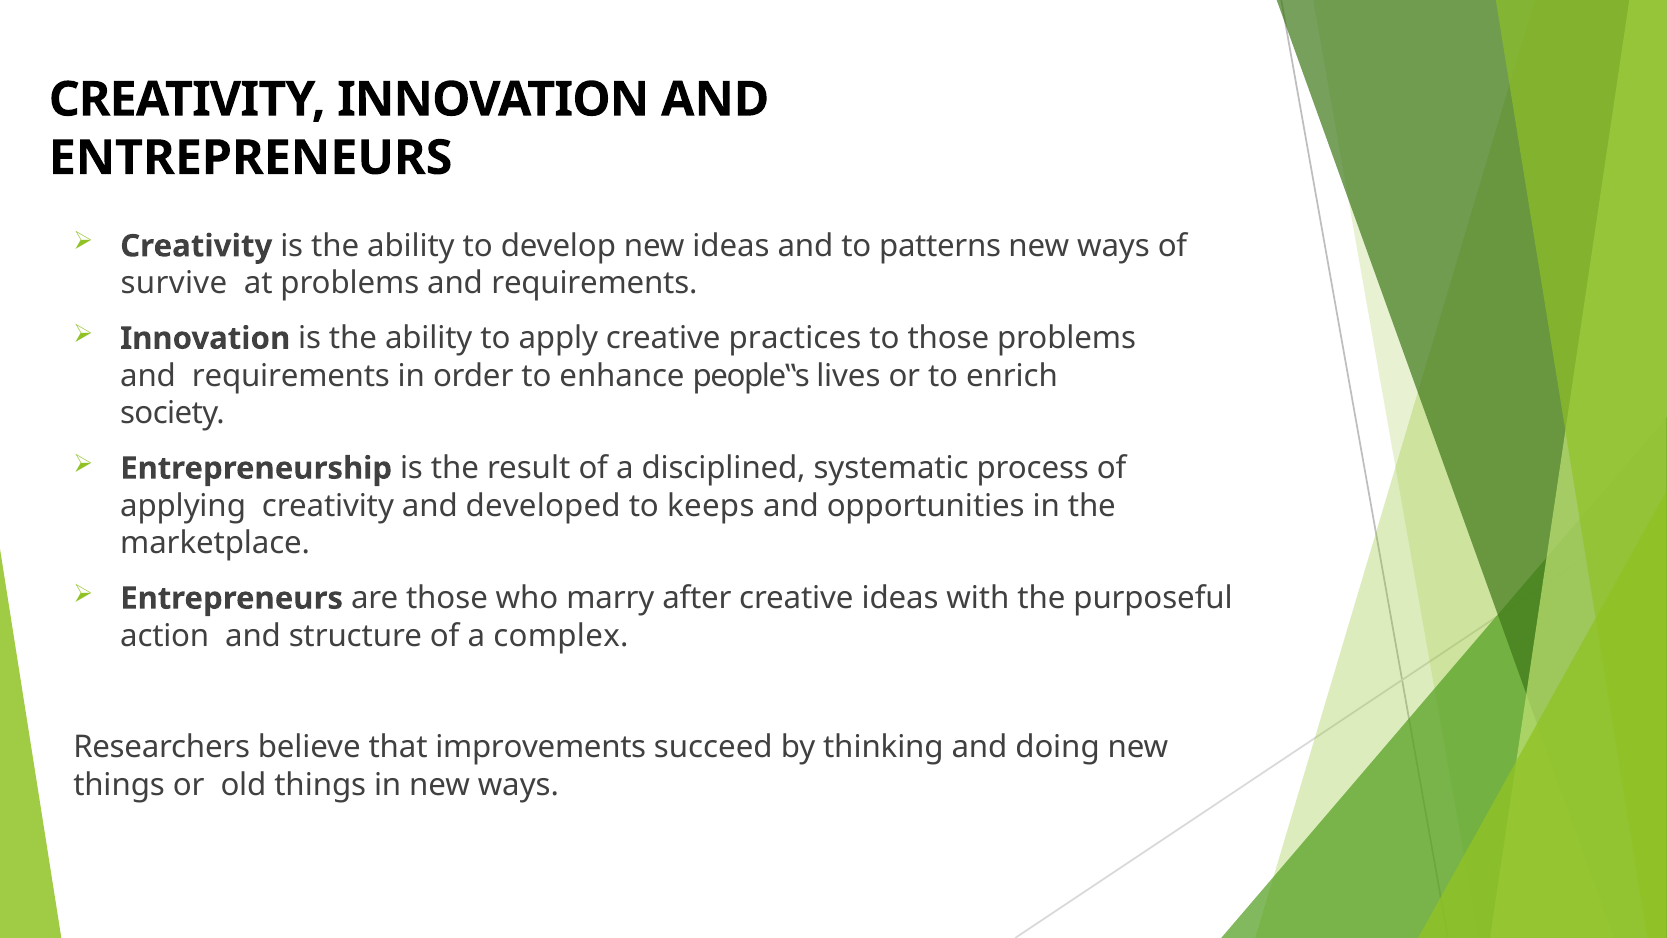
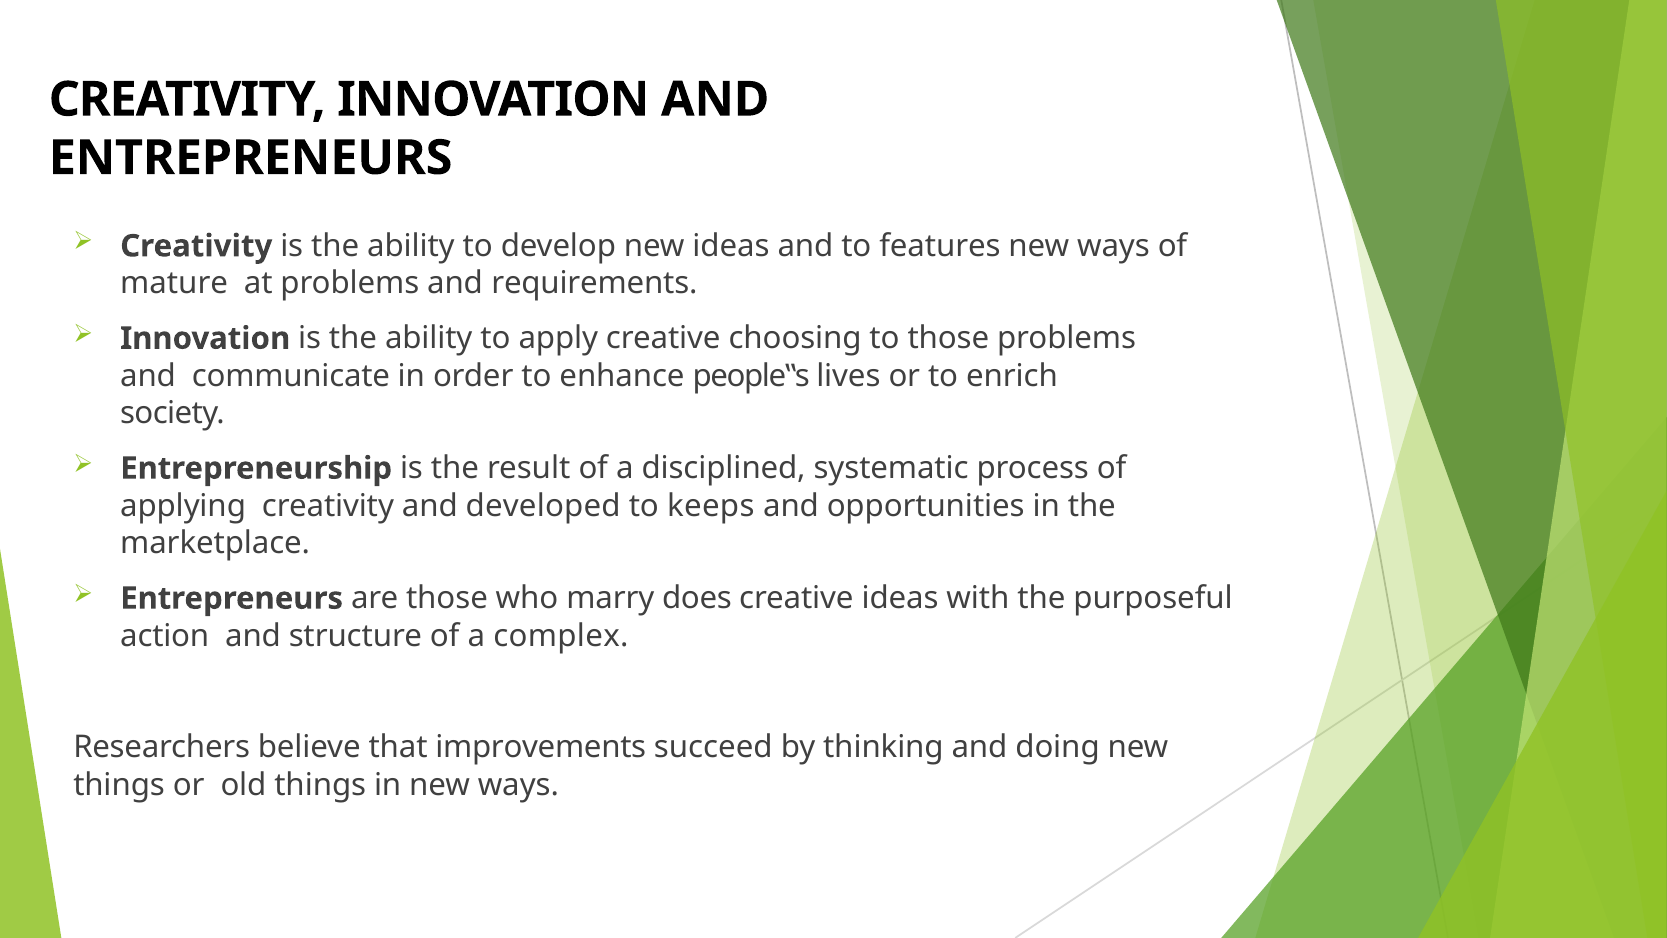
patterns: patterns -> features (940, 246)
survive: survive -> mature (174, 284)
practices: practices -> choosing (795, 338)
requirements: requirements -> communicate (291, 376)
after: after -> does (697, 598)
